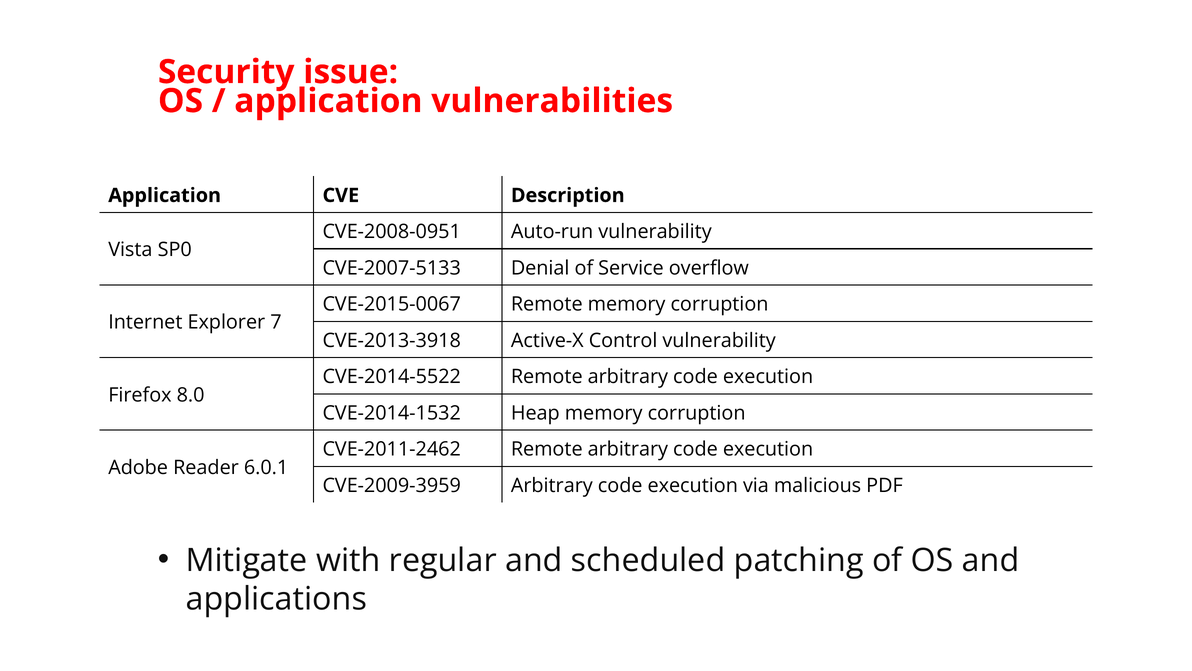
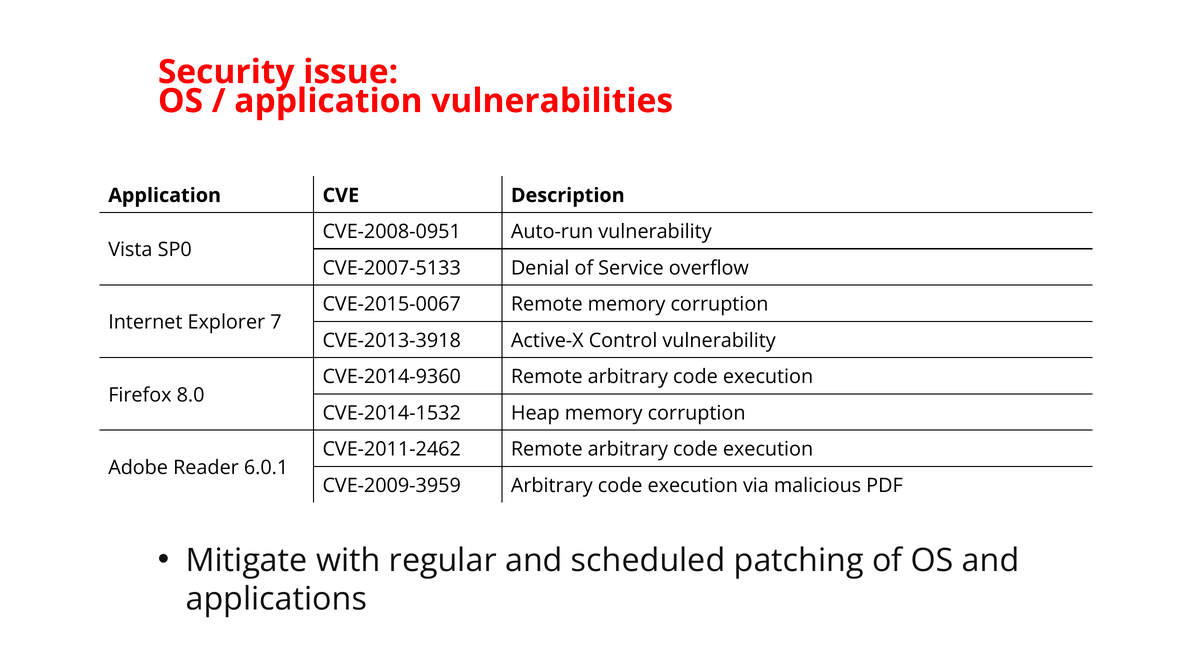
CVE-2014-5522: CVE-2014-5522 -> CVE-2014-9360 (392, 377)
